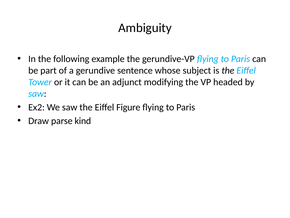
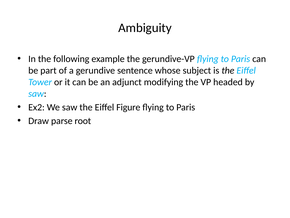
kind: kind -> root (83, 121)
